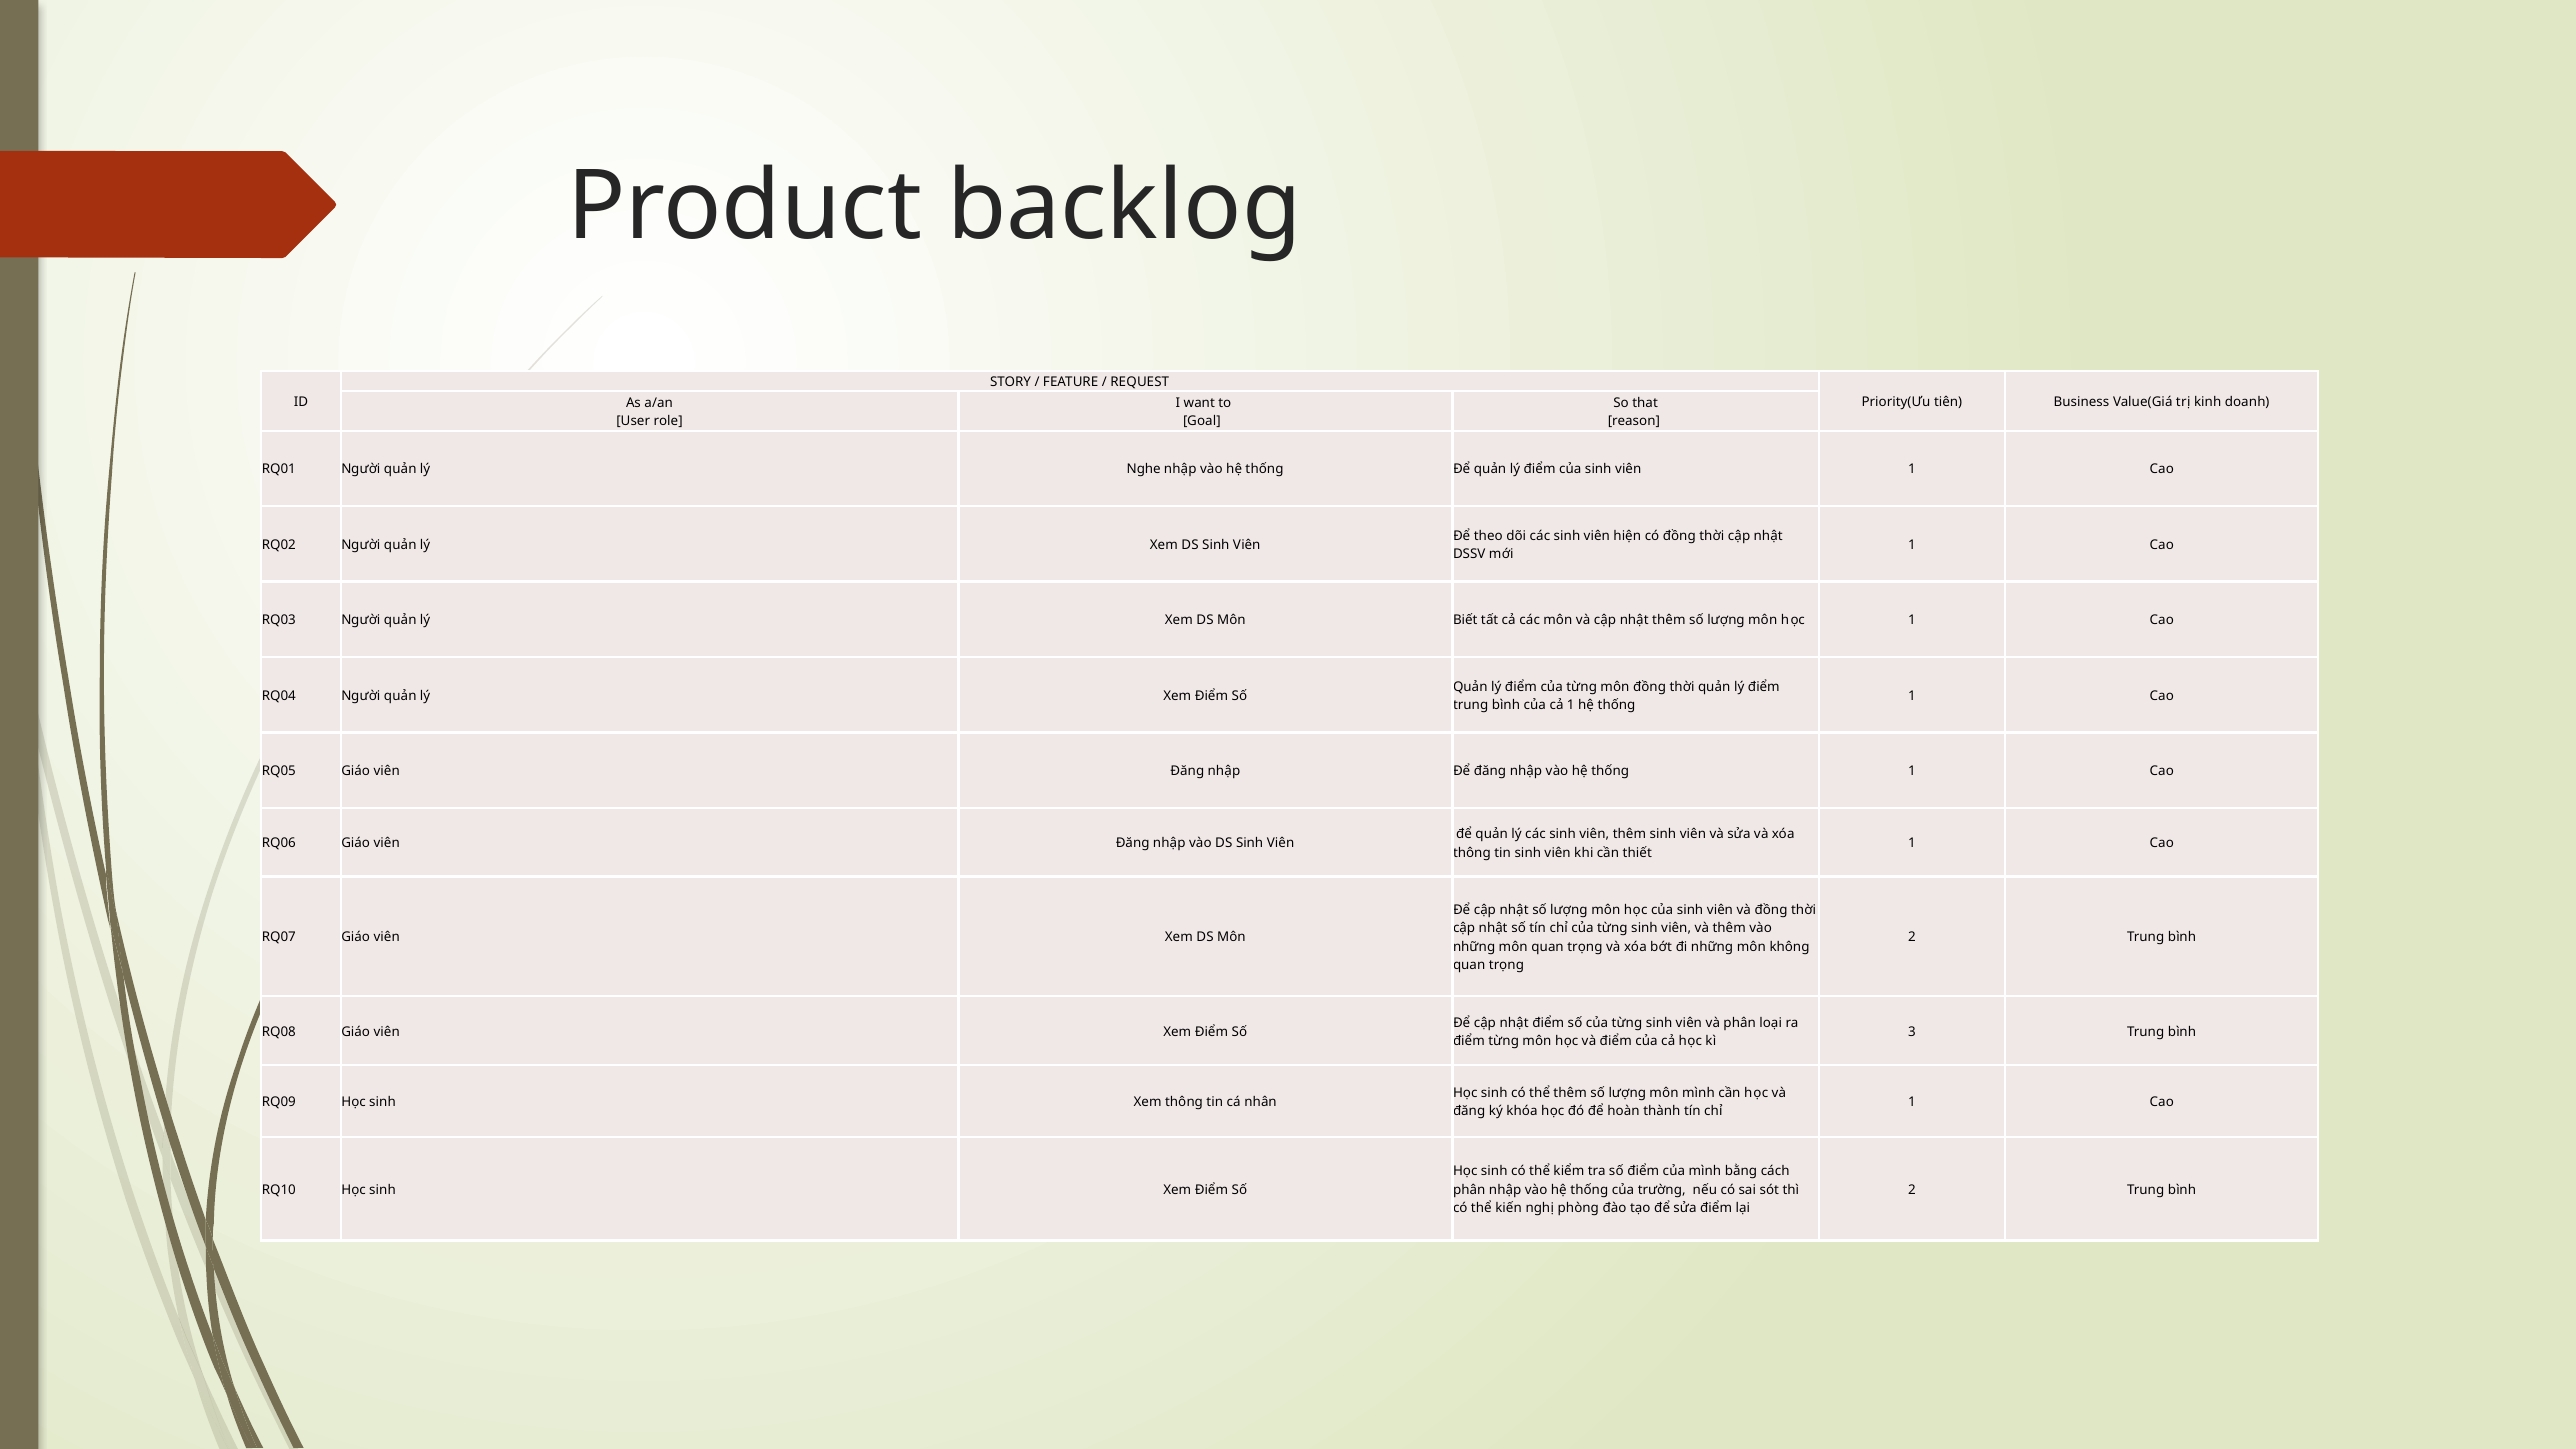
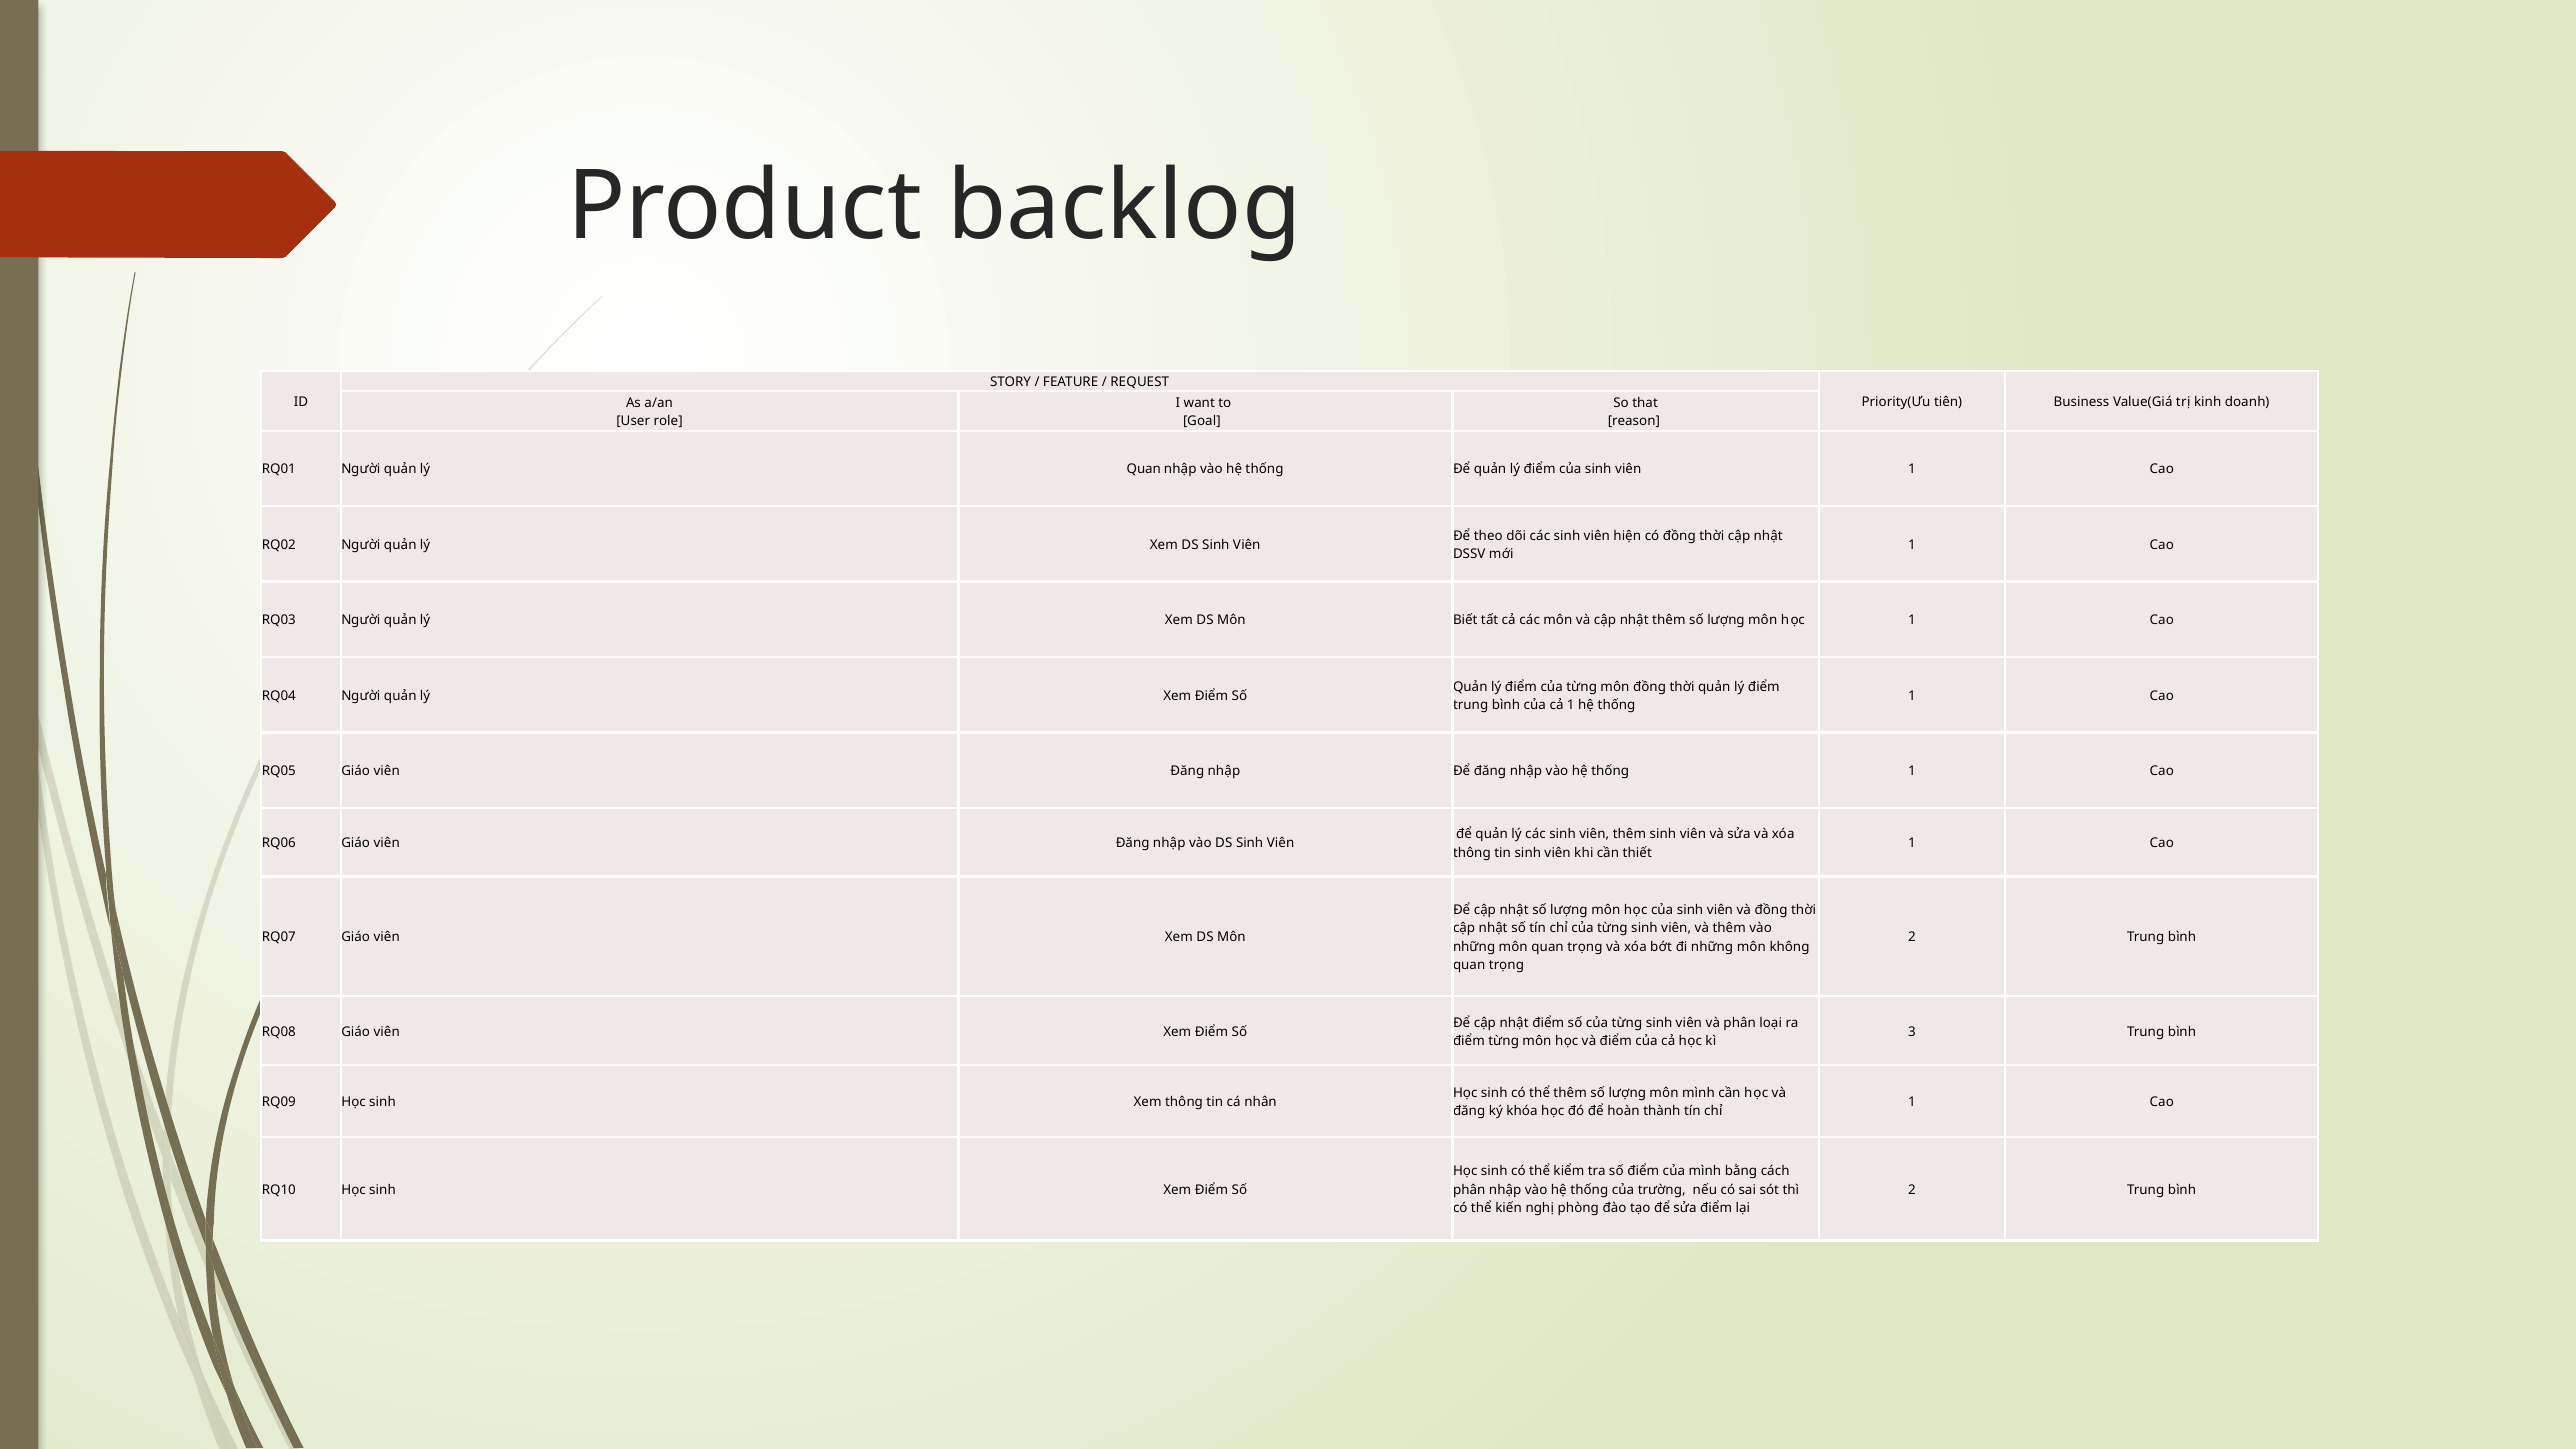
lý Nghe: Nghe -> Quan (1144, 470)
